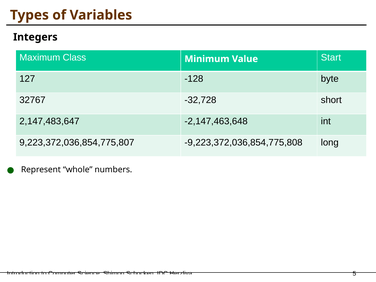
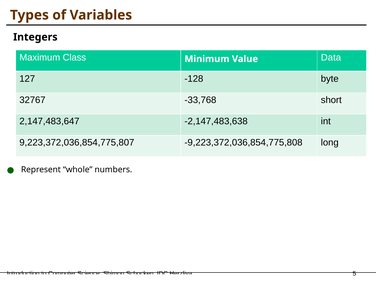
Start: Start -> Data (331, 57)
-32,728: -32,728 -> -33,768 (200, 100)
-2,147,463,648: -2,147,463,648 -> -2,147,483,638 (216, 121)
